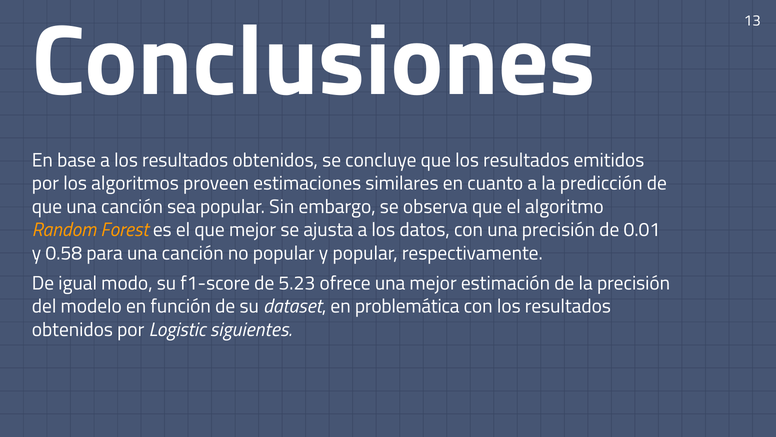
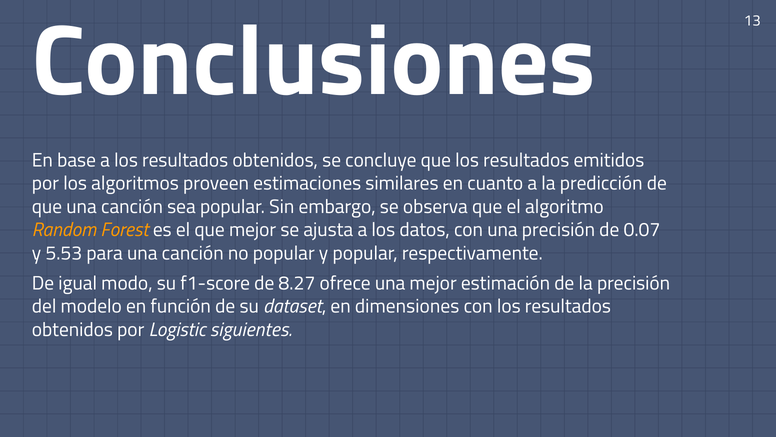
0.01: 0.01 -> 0.07 (642, 230)
0.58: 0.58 -> 5.53 (64, 253)
5.23: 5.23 -> 8.27 (297, 283)
problemática: problemática -> dimensiones (407, 306)
